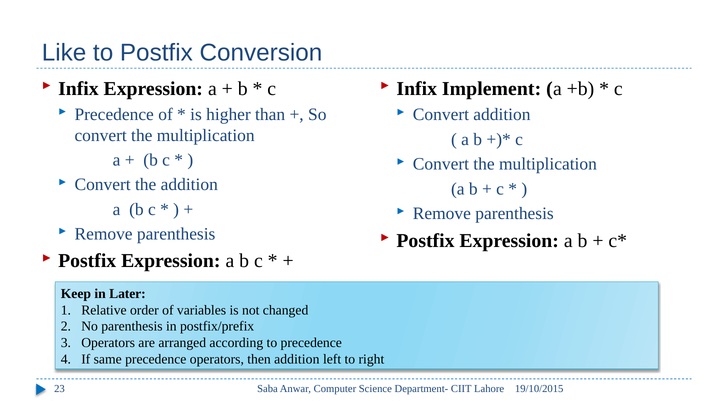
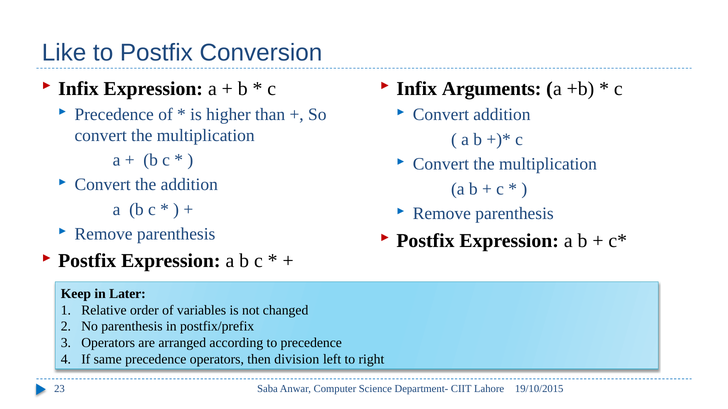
Implement: Implement -> Arguments (492, 89)
then addition: addition -> division (297, 360)
